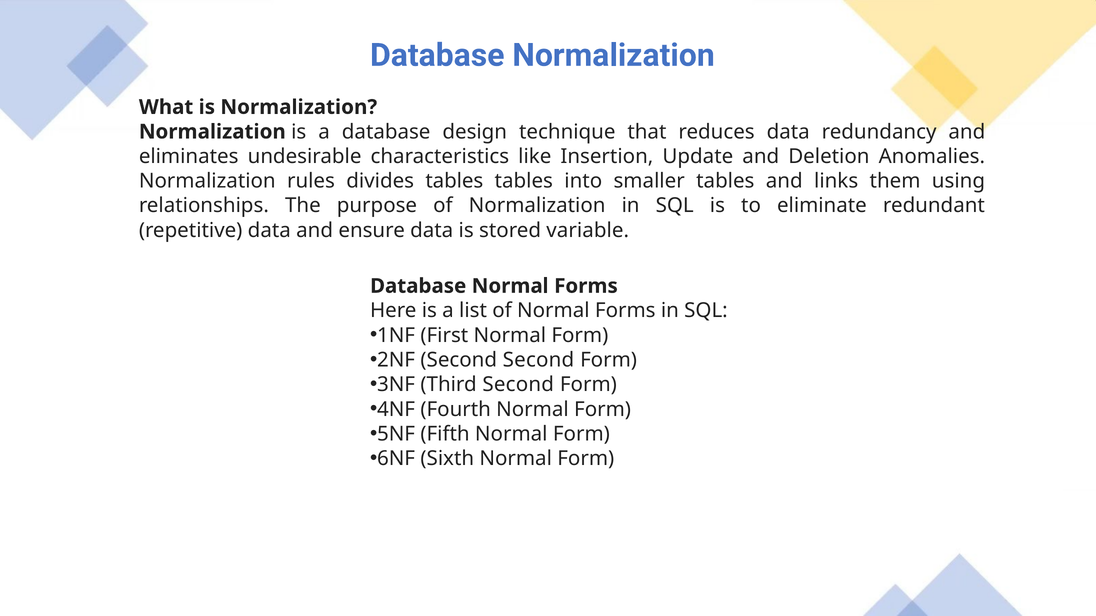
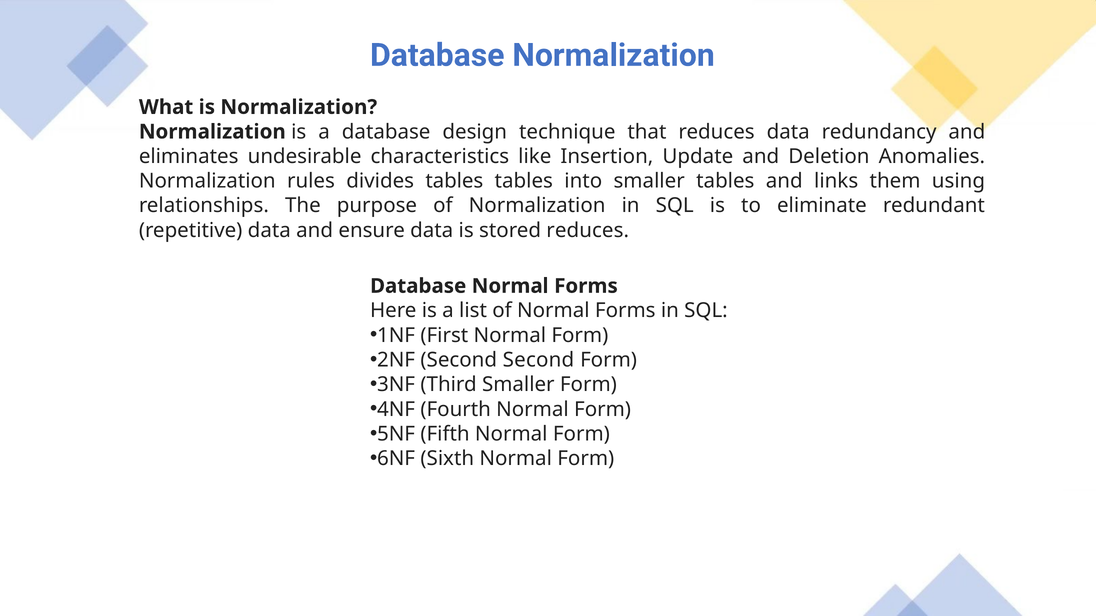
stored variable: variable -> reduces (588, 230)
Third Second: Second -> Smaller (518, 385)
